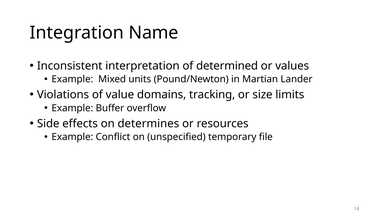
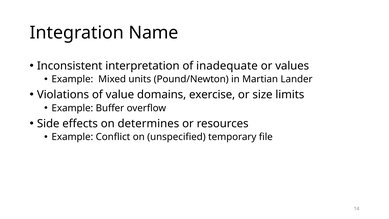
determined: determined -> inadequate (227, 66)
tracking: tracking -> exercise (212, 95)
